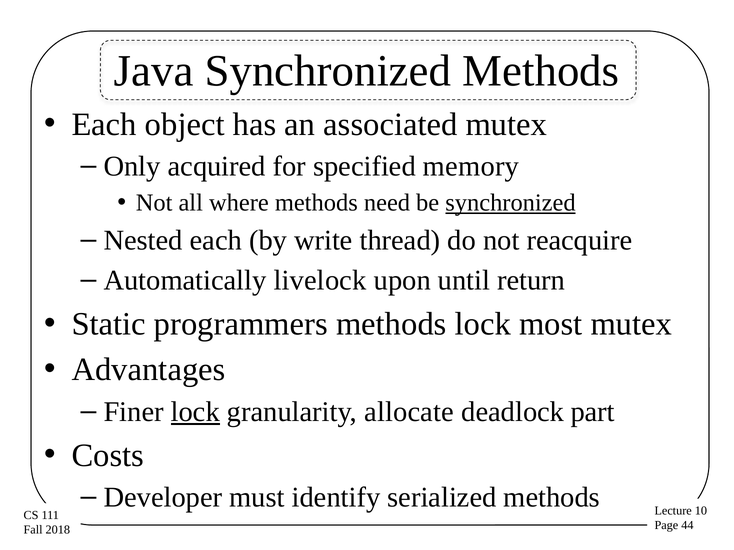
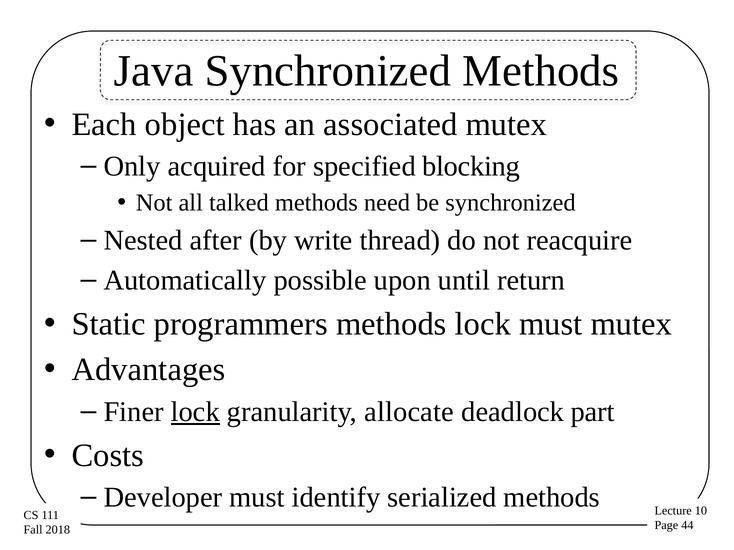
memory: memory -> blocking (471, 167)
where: where -> talked (239, 203)
synchronized underline: present -> none (510, 203)
Nested each: each -> after (216, 241)
livelock: livelock -> possible (320, 281)
lock most: most -> must (551, 324)
